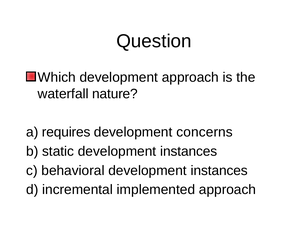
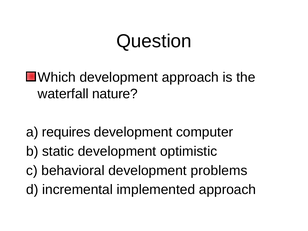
concerns: concerns -> computer (205, 132)
static development instances: instances -> optimistic (189, 151)
behavioral development instances: instances -> problems (219, 171)
